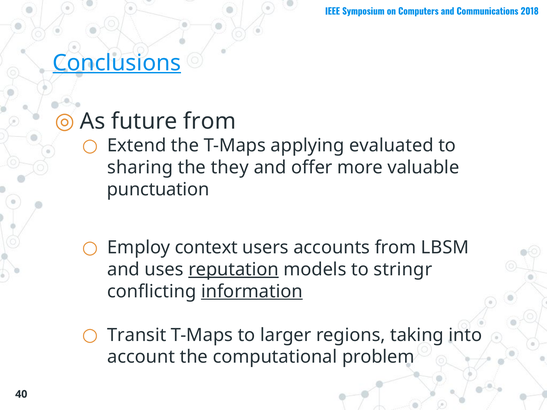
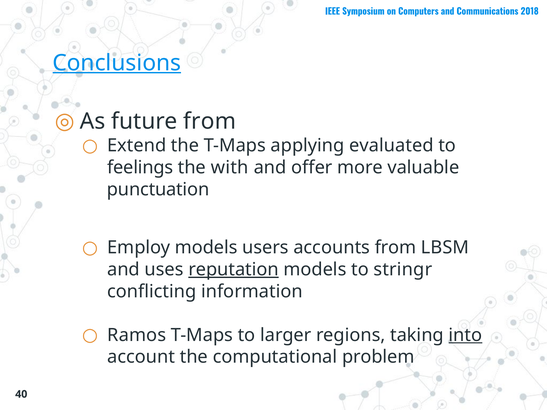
sharing: sharing -> feelings (140, 168)
they: they -> with (230, 168)
Employ context: context -> models (206, 248)
information underline: present -> none (252, 292)
Transit: Transit -> Ramos (137, 335)
into underline: none -> present (465, 335)
